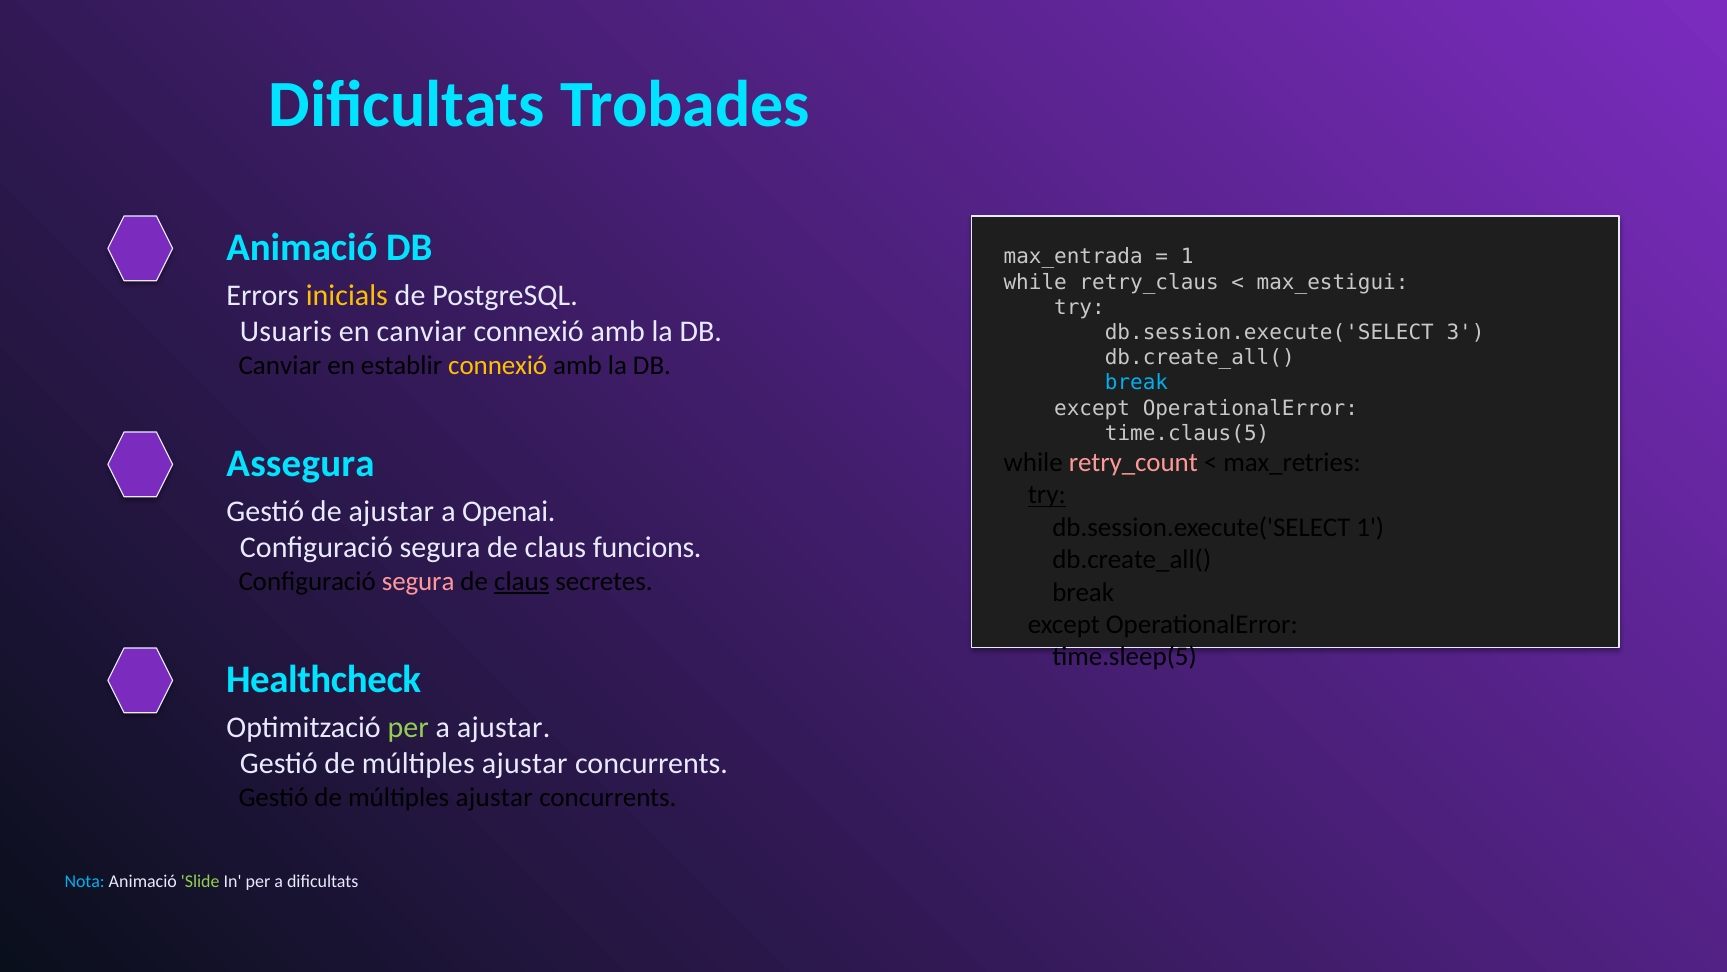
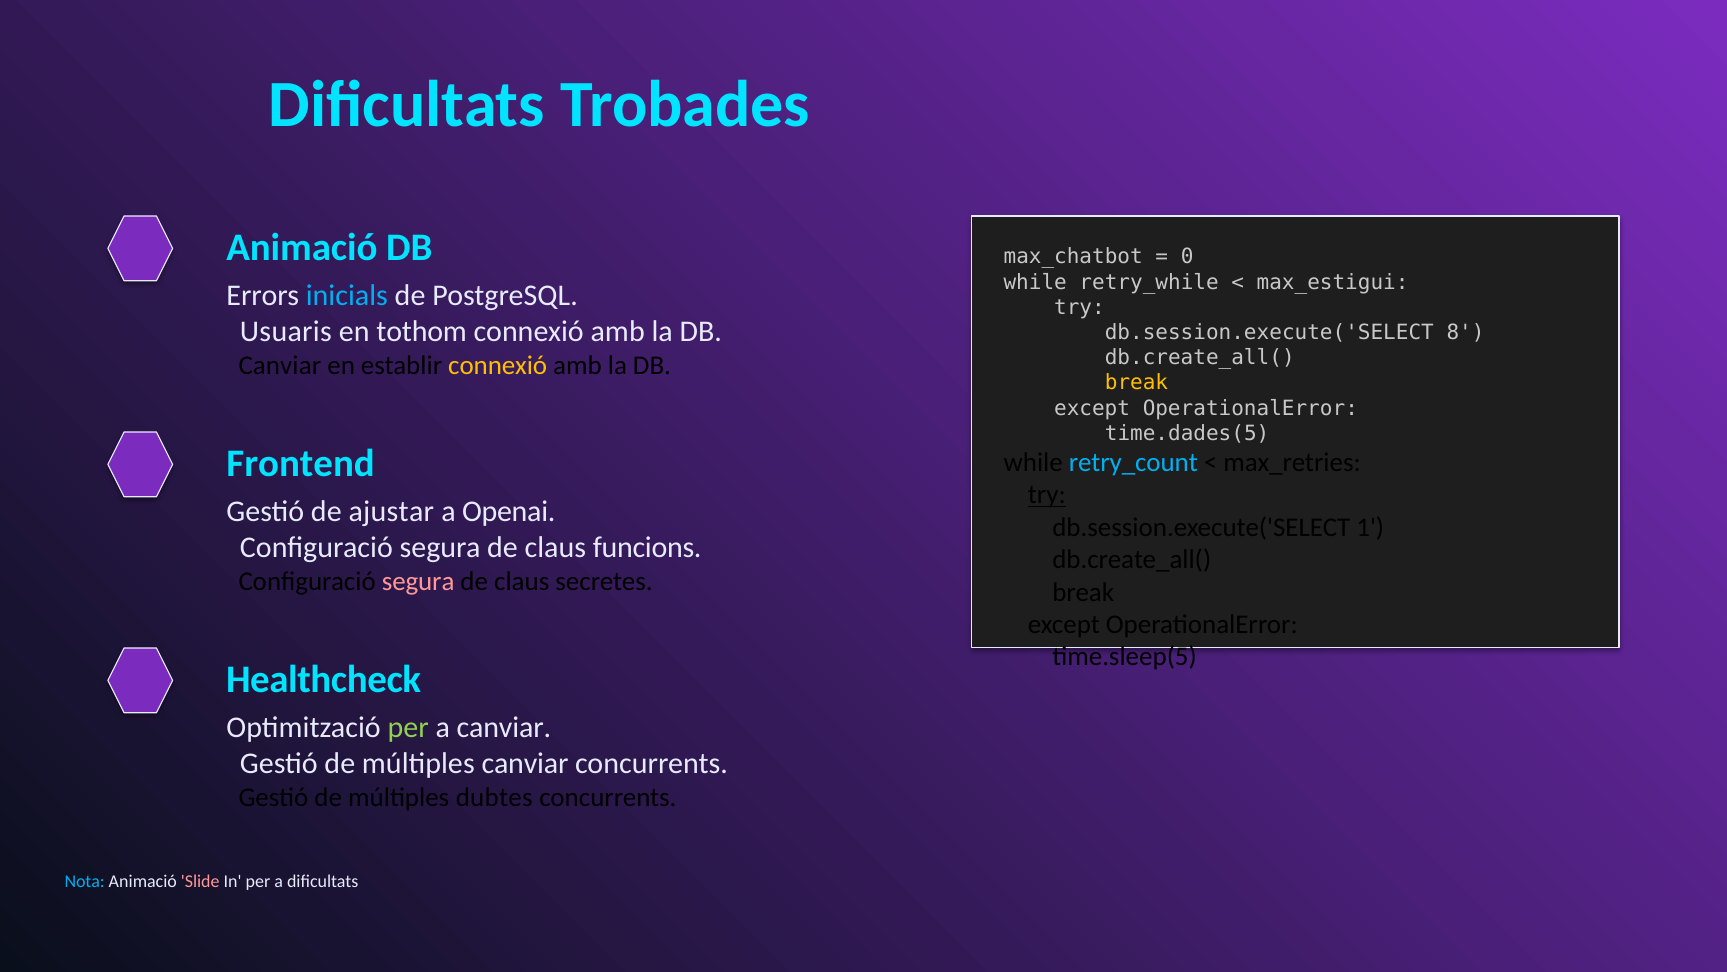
max_entrada: max_entrada -> max_chatbot (1073, 257)
1: 1 -> 0 (1187, 257)
retry_claus: retry_claus -> retry_while (1149, 282)
inicials colour: yellow -> light blue (347, 295)
en canviar: canviar -> tothom (422, 331)
3: 3 -> 8 (1465, 332)
break colour: light blue -> yellow (1136, 383)
time.claus(5: time.claus(5 -> time.dades(5 (1187, 433)
Assegura: Assegura -> Frontend (301, 463)
retry_count colour: pink -> light blue (1133, 462)
claus underline: present -> none (522, 581)
a ajustar: ajustar -> canviar (504, 727)
ajustar: ajustar -> canviar (525, 763)
ajustar: ajustar -> dubtes (494, 797)
Slide colour: light green -> pink (200, 881)
